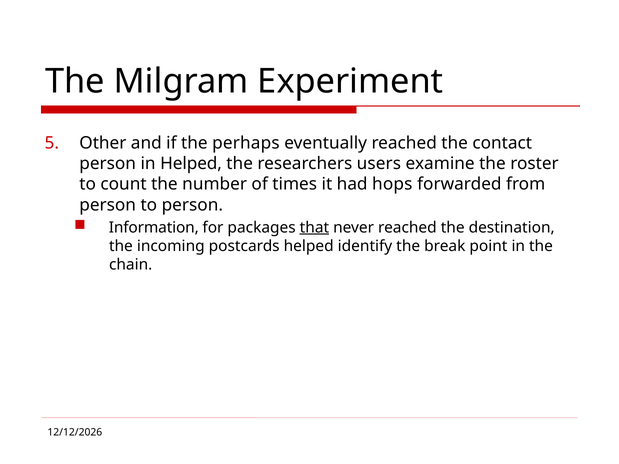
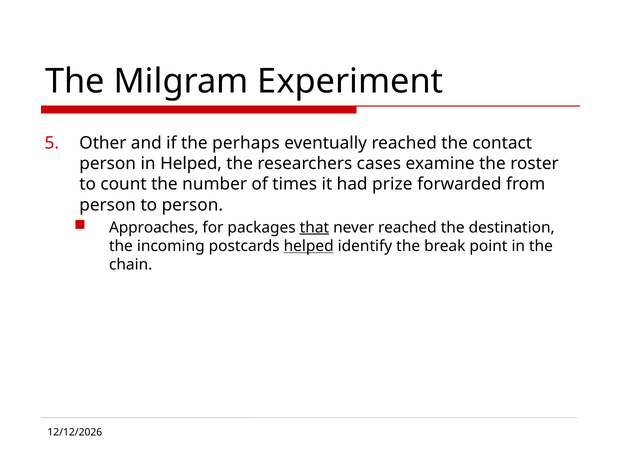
users: users -> cases (379, 164)
hops: hops -> prize (392, 184)
Information: Information -> Approaches (154, 228)
helped underline: none -> present (309, 246)
